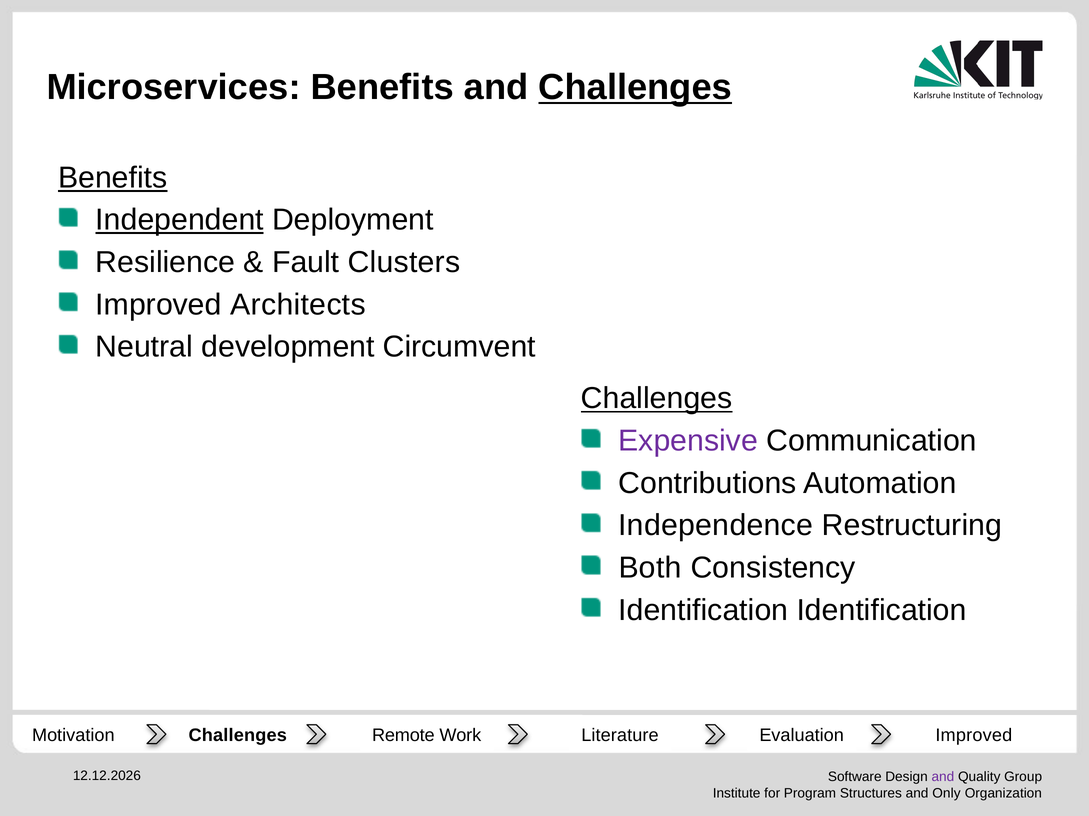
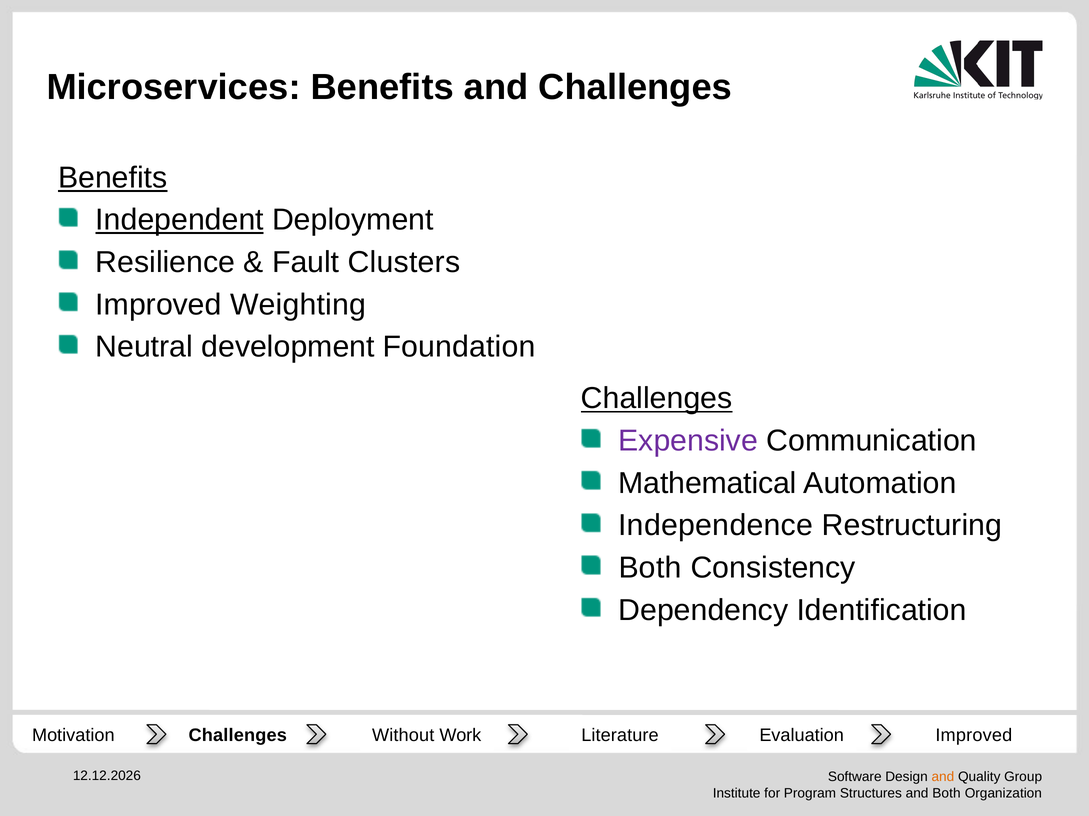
Challenges underline: present -> none (635, 87)
Architects: Architects -> Weighting (298, 305)
Circumvent: Circumvent -> Foundation (459, 347)
Contributions: Contributions -> Mathematical (707, 484)
Identification: Identification -> Dependency (703, 611)
Remote: Remote -> Without (403, 736)
and colour: purple -> orange (943, 778)
and Only: Only -> Both (946, 794)
